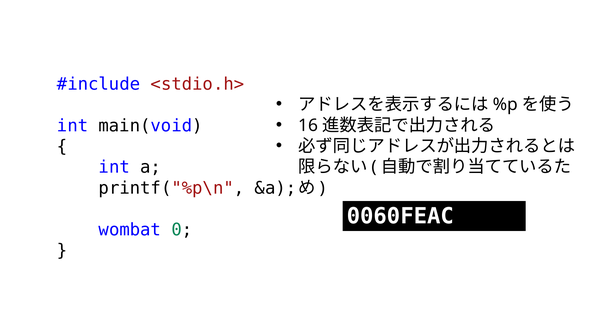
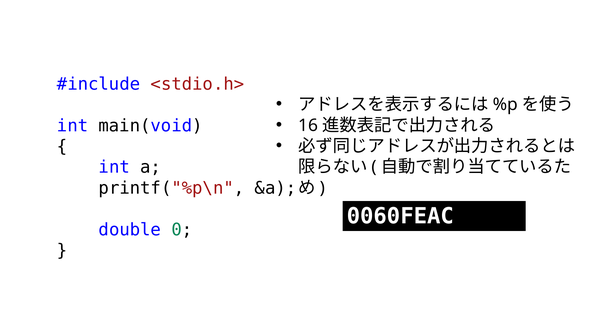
wombat: wombat -> double (130, 230)
